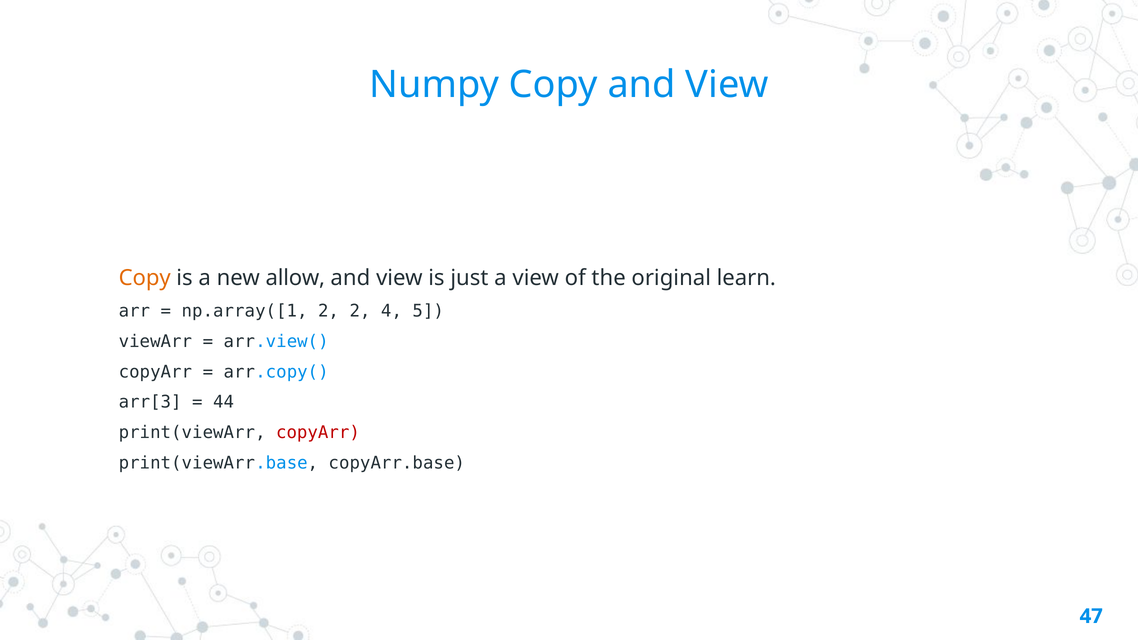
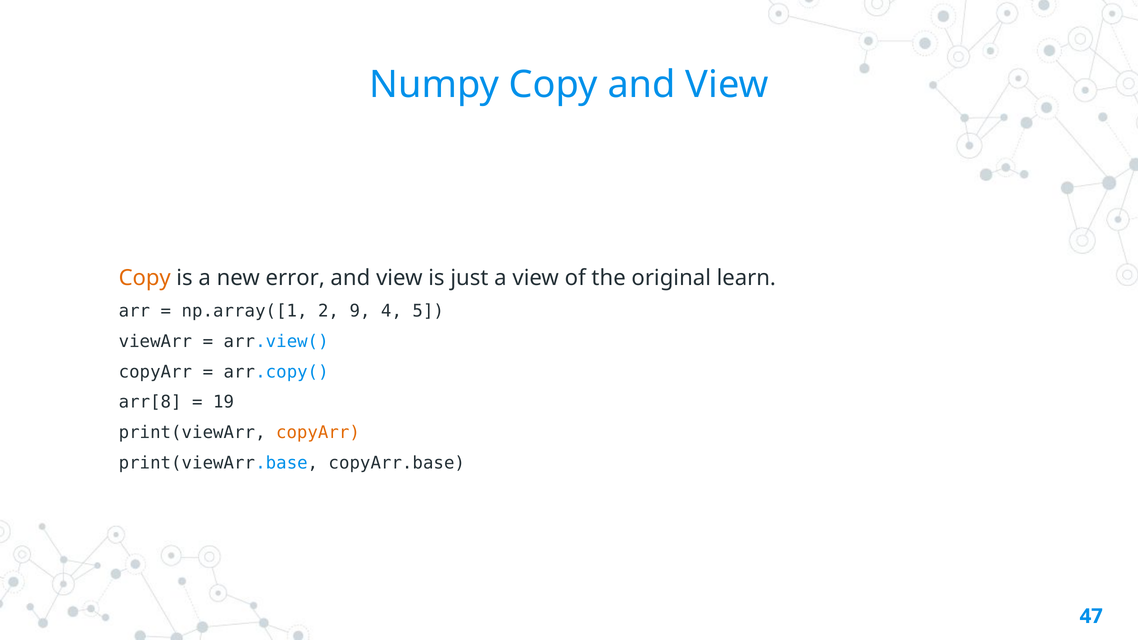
allow: allow -> error (295, 278)
2 2: 2 -> 9 (360, 311)
arr[3: arr[3 -> arr[8 (150, 402)
44: 44 -> 19 (224, 402)
copyArr colour: red -> orange (318, 433)
